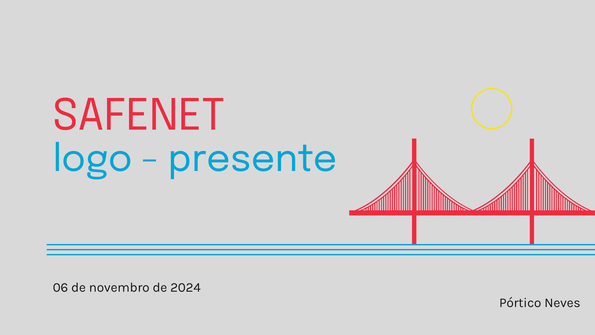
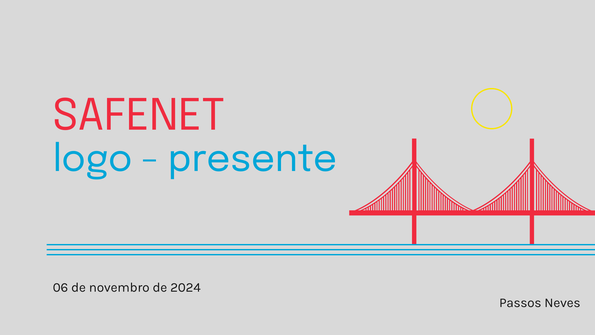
Pórtico: Pórtico -> Passos (520, 303)
